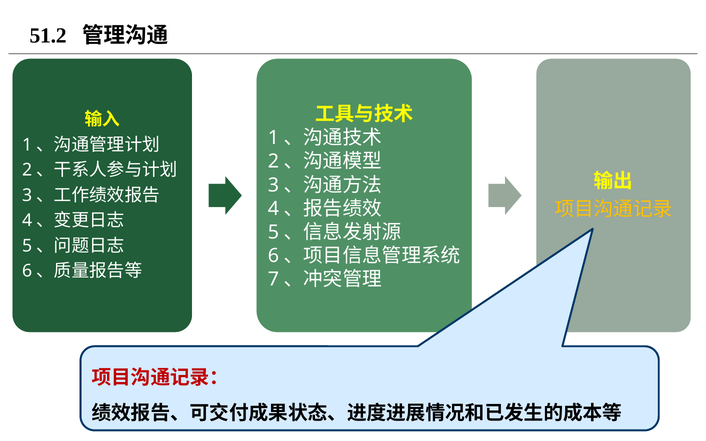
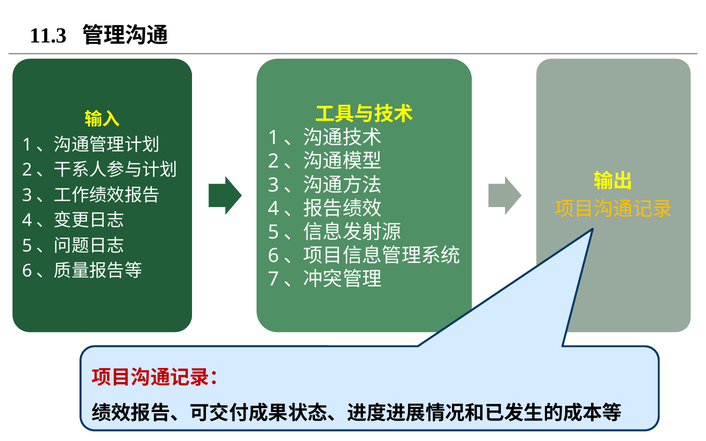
51.2: 51.2 -> 11.3 (48, 36)
